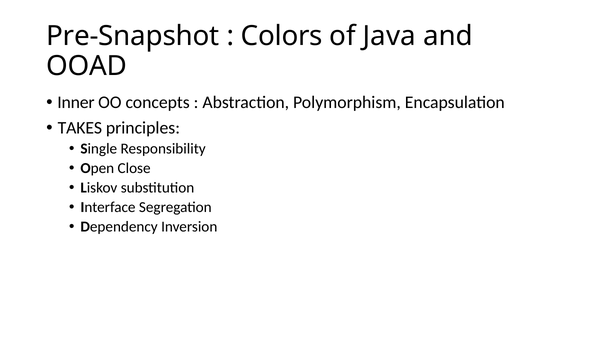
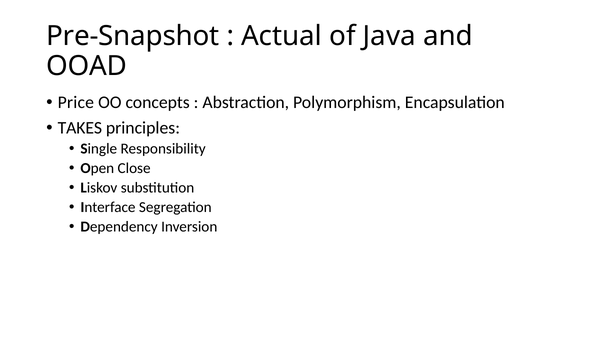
Colors: Colors -> Actual (282, 36)
Inner: Inner -> Price (76, 103)
